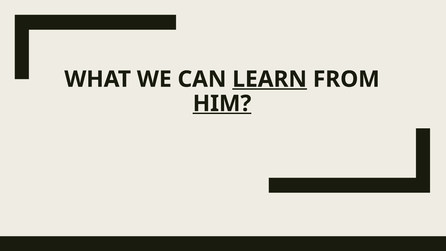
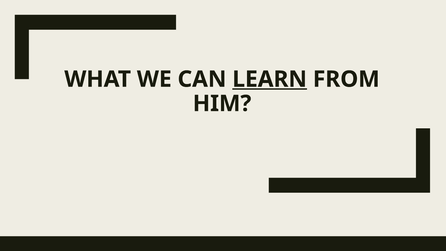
HIM underline: present -> none (222, 104)
